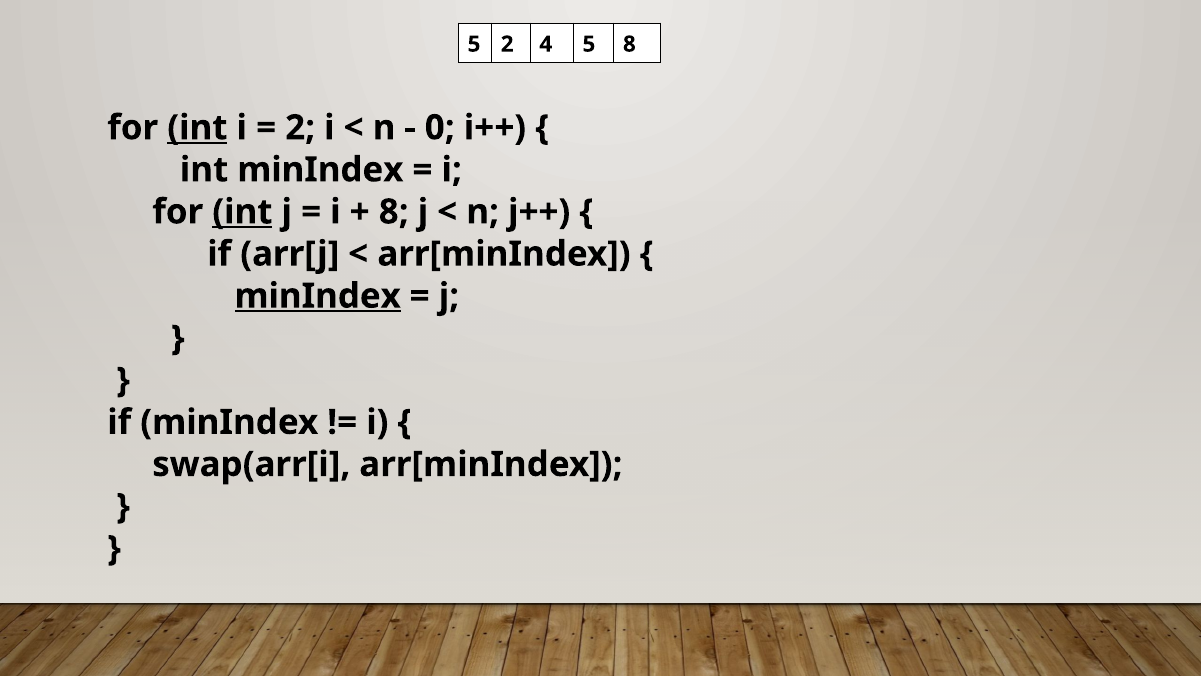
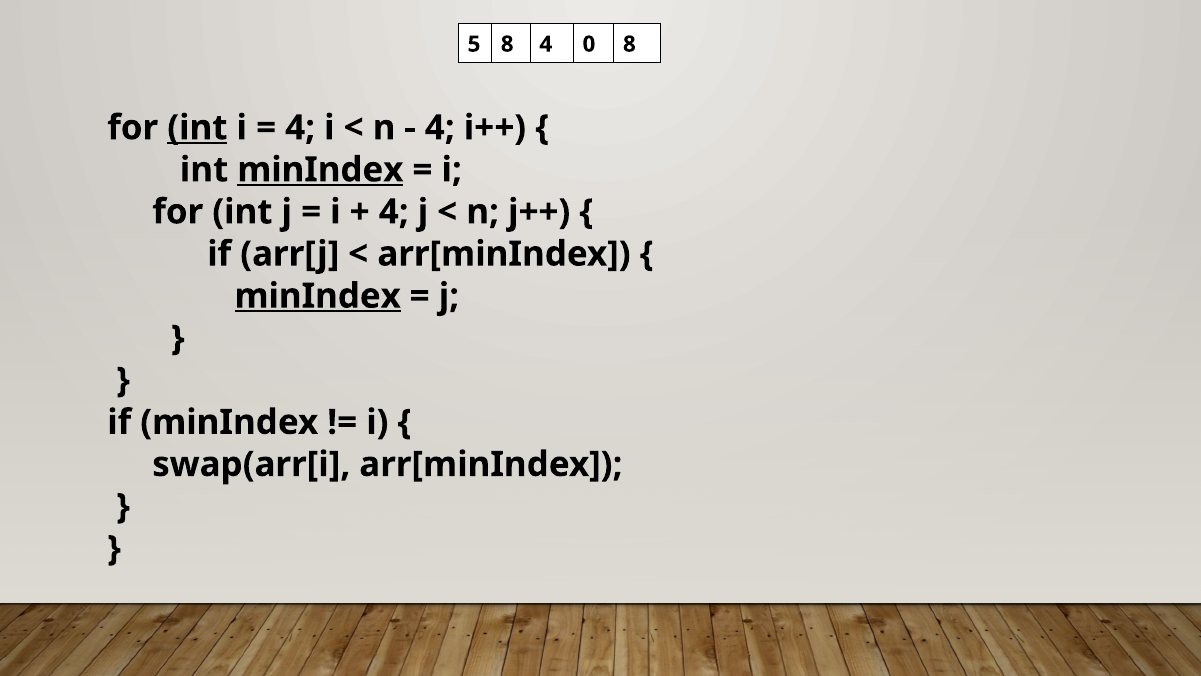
5 2: 2 -> 8 (507, 44)
4 5: 5 -> 0 (589, 44)
2: 2 -> 4 (300, 128)
0: 0 -> 4 (440, 128)
minIndex underline: none -> present (320, 170)
int underline: present -> none (242, 212)
8: 8 -> 4 (394, 212)
